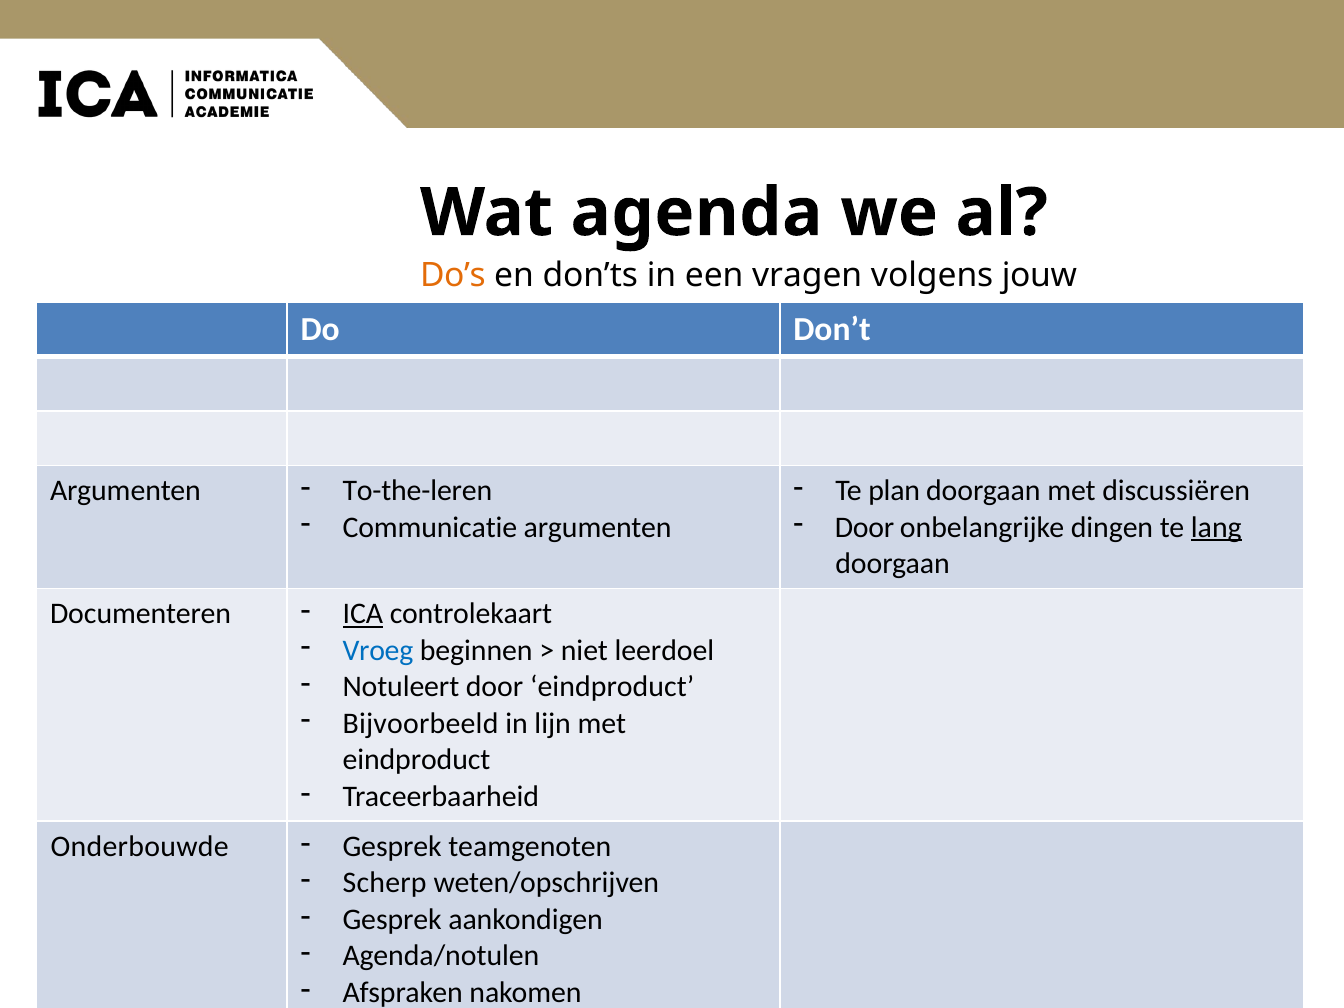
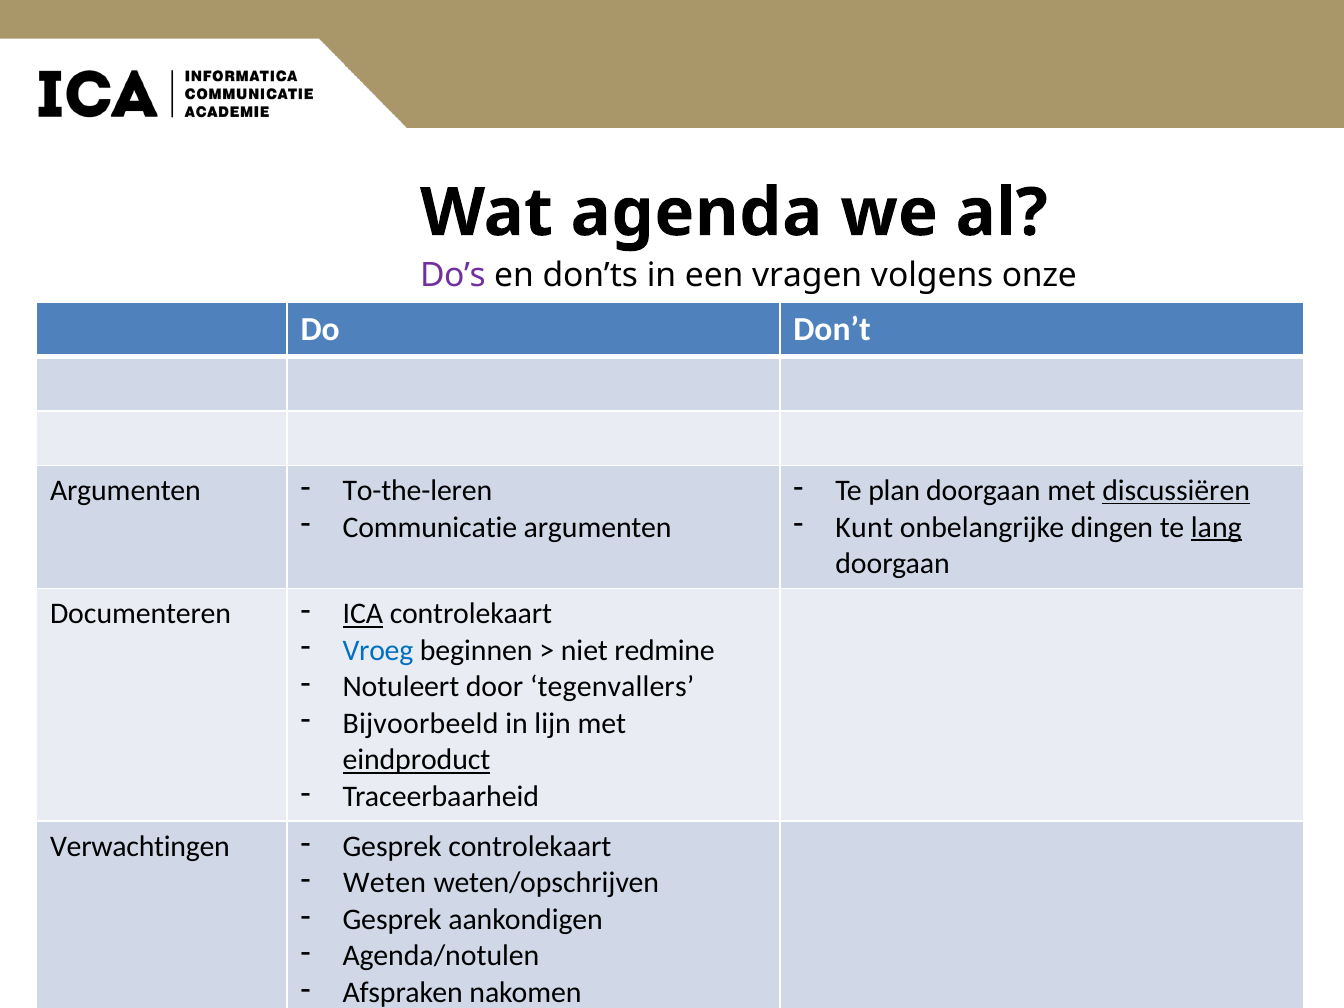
Do’s colour: orange -> purple (453, 275)
jouw: jouw -> onze (1039, 275)
discussiëren underline: none -> present (1176, 491)
Door: Door -> Kunt (864, 527)
leerdoel: leerdoel -> redmine (665, 650)
door eindproduct: eindproduct -> tegenvallers (612, 687)
eindproduct underline: none -> present (416, 760)
Onderbouwde: Onderbouwde -> Verwachtingen (140, 846)
Gesprek teamgenoten: teamgenoten -> controlekaart (530, 846)
Scherp: Scherp -> Weten (385, 883)
